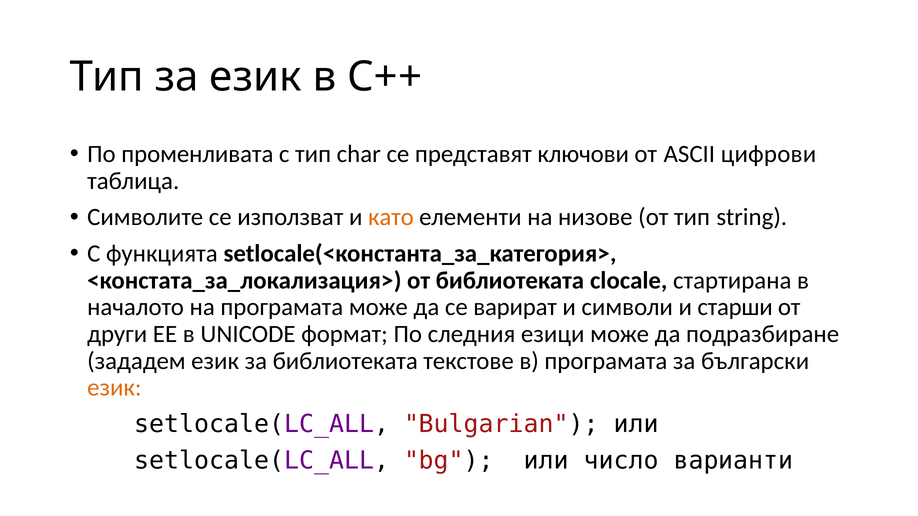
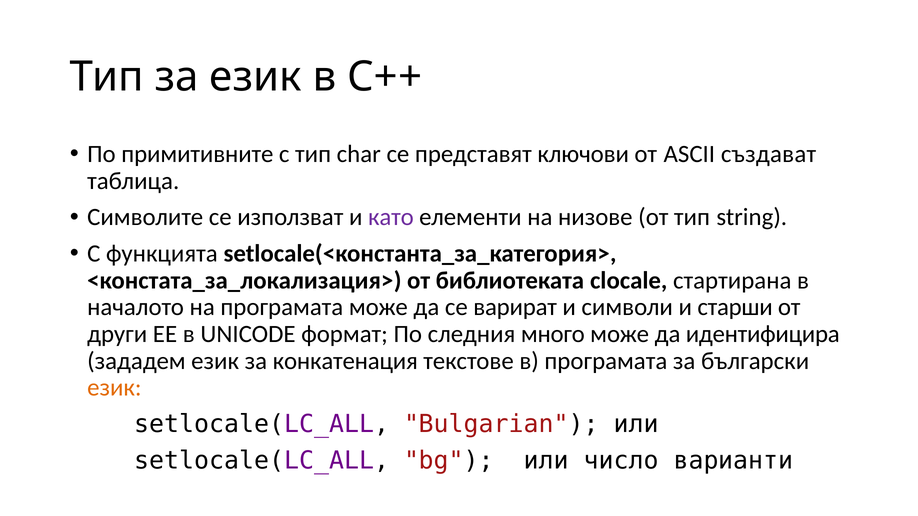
променливата: променливата -> примитивните (197, 154)
цифрови: цифрови -> създават (769, 154)
като colour: orange -> purple (391, 217)
езици: езици -> много (553, 334)
подразбиране: подразбиране -> идентифицира (763, 334)
за библиотеката: библиотеката -> конкатенация (345, 361)
